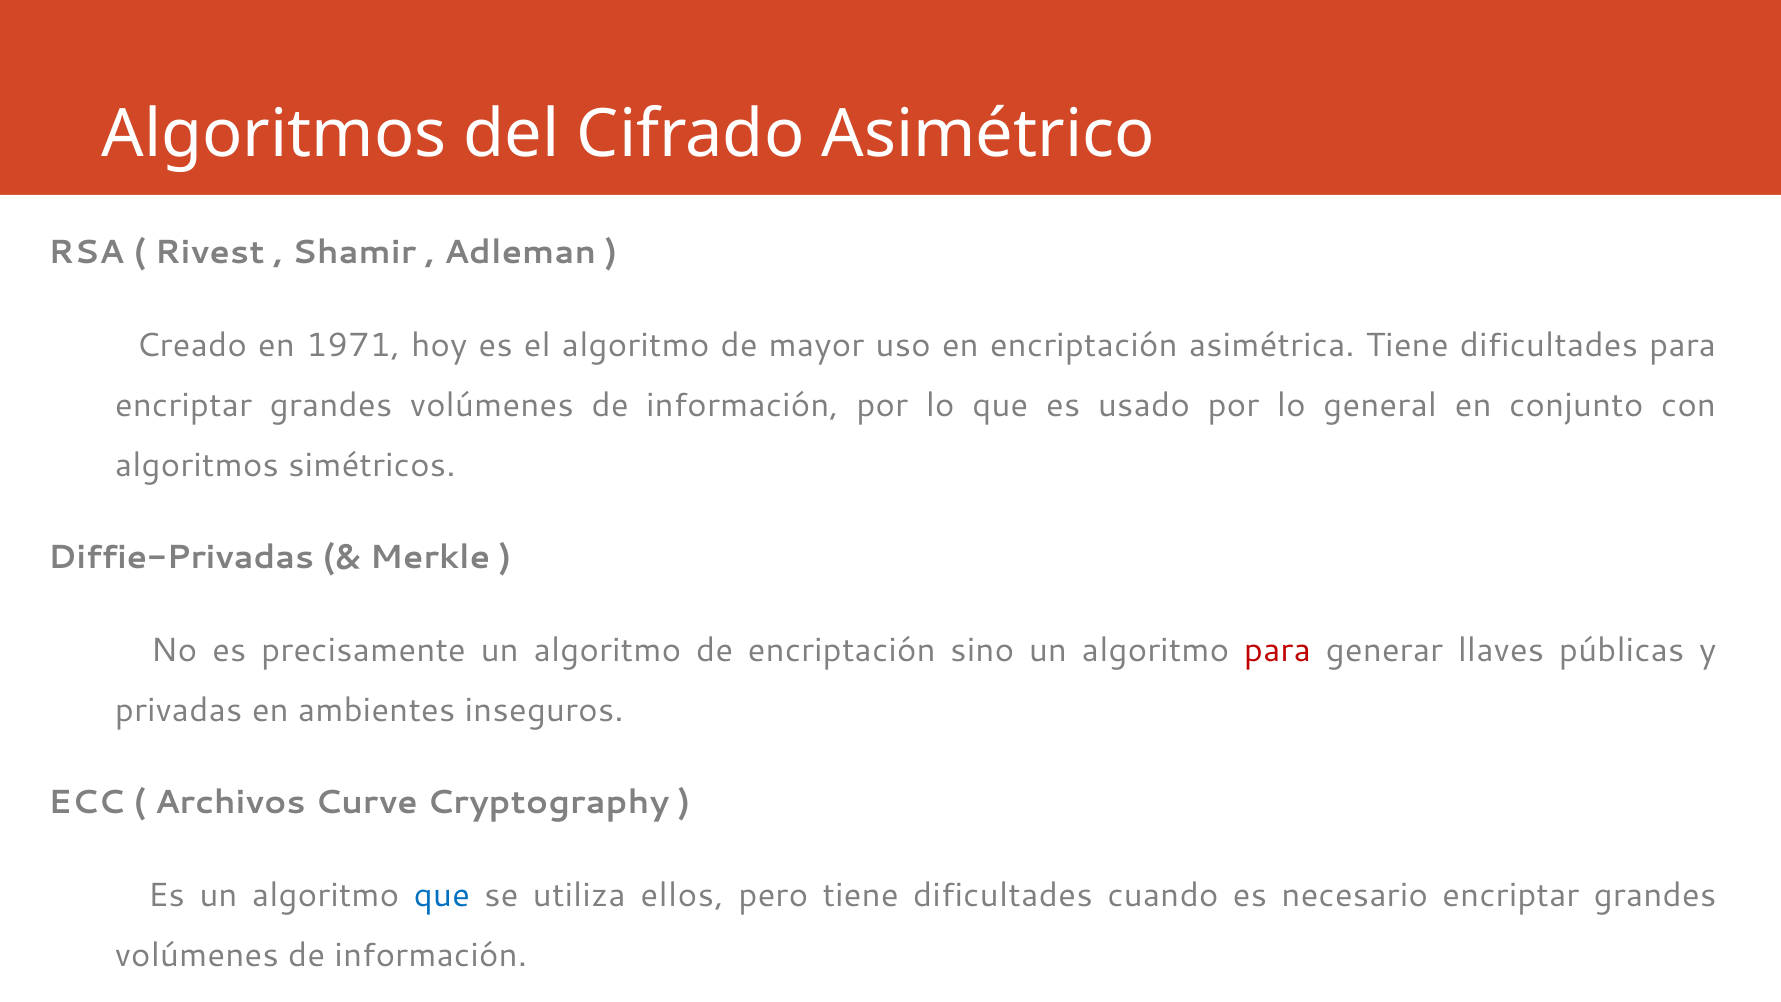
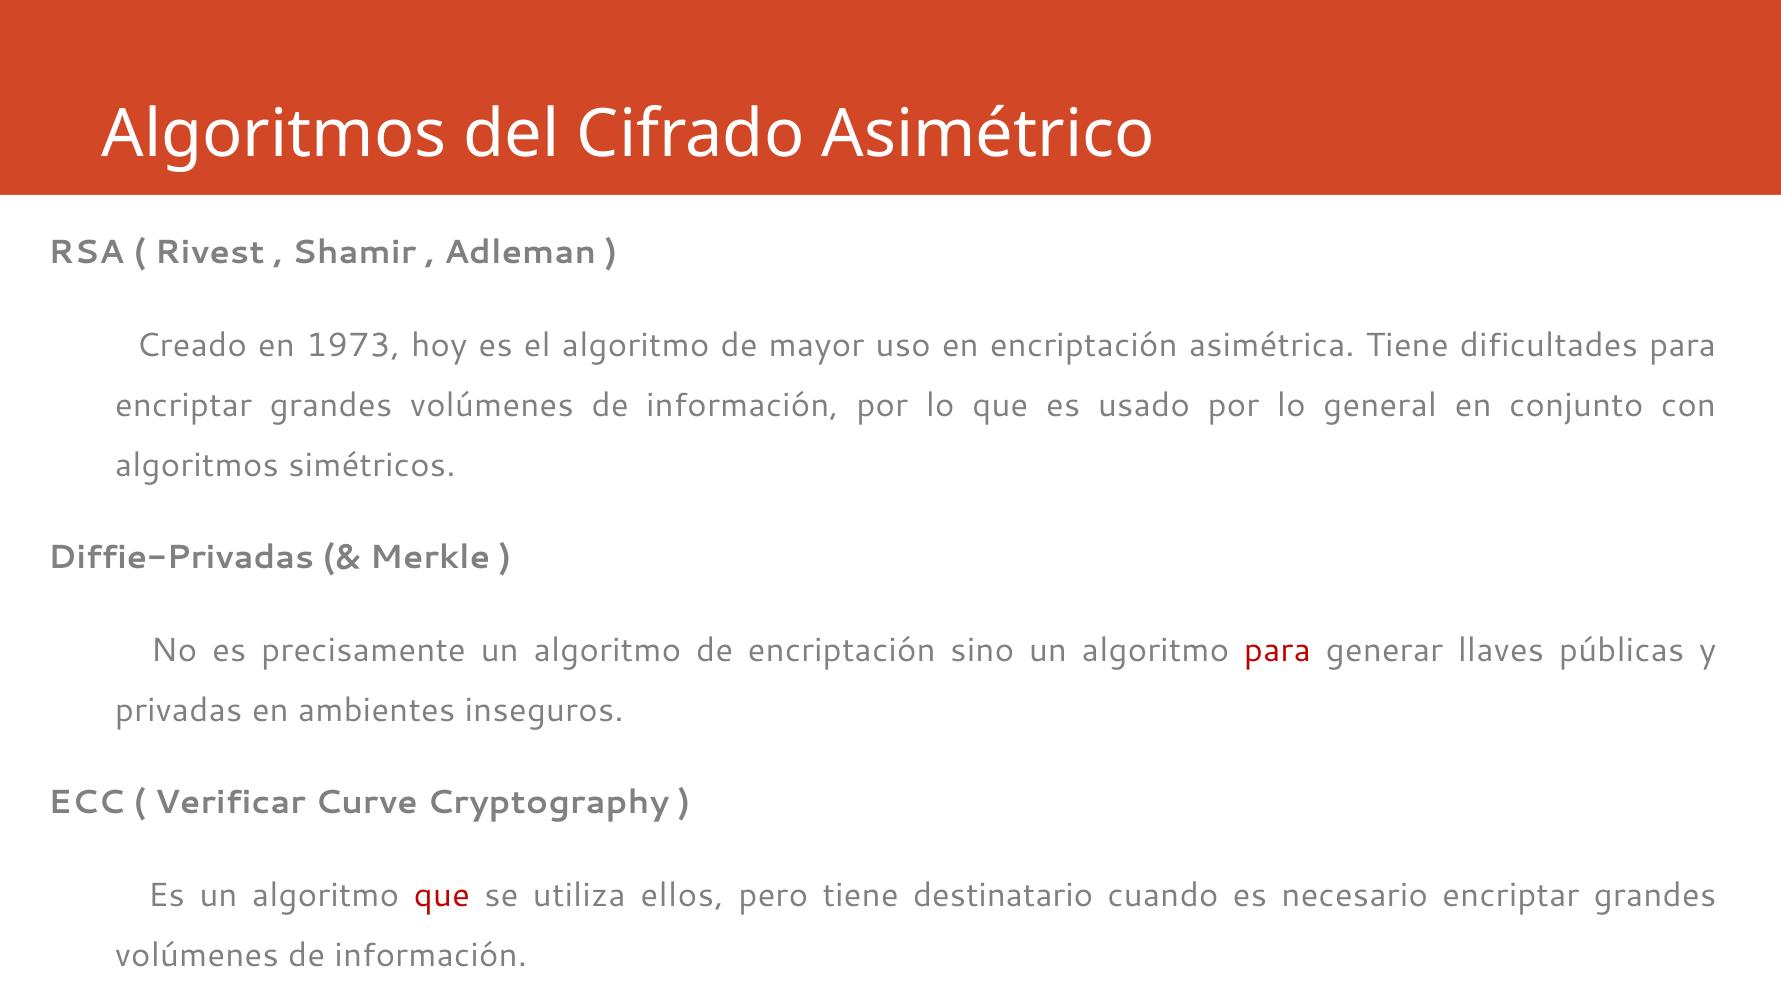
1971: 1971 -> 1973 (353, 345)
Archivos: Archivos -> Verificar (230, 803)
que colour: blue -> red (442, 895)
pero tiene dificultades: dificultades -> destinatario (1003, 895)
